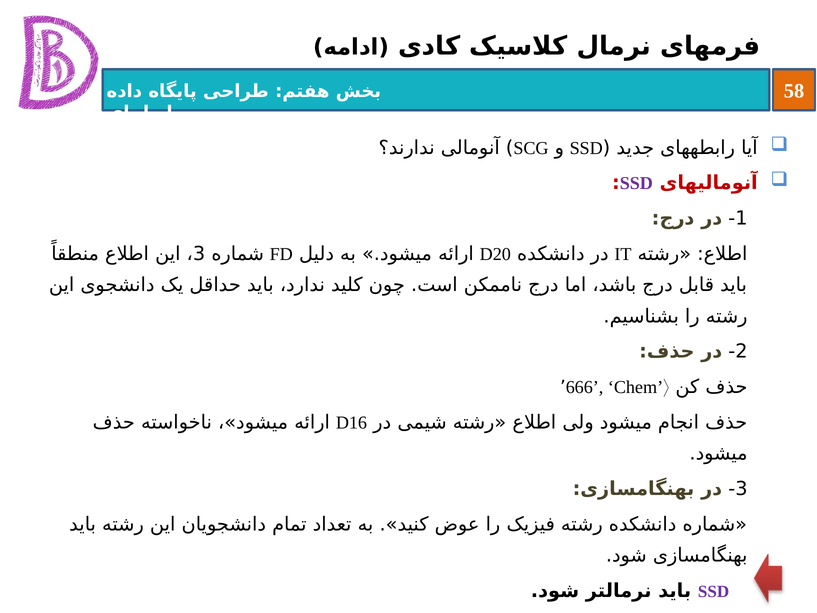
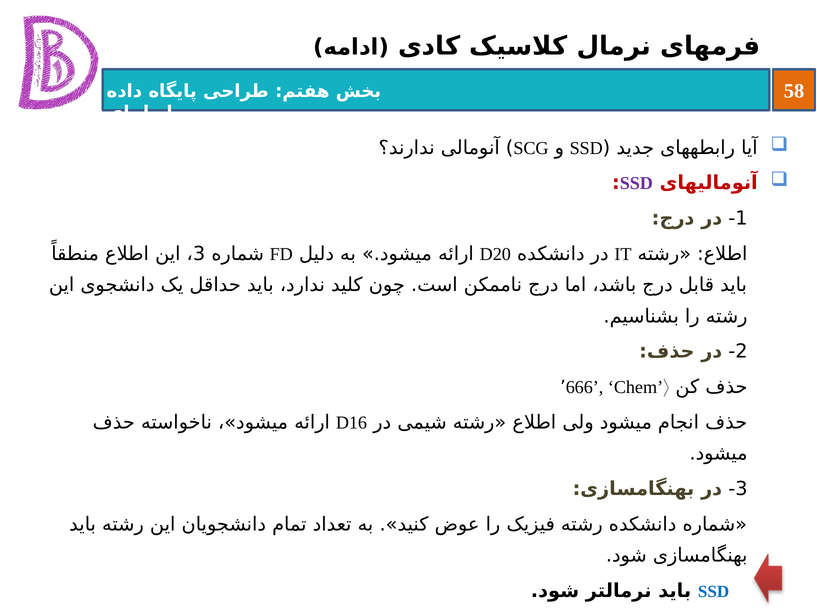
SSD colour: purple -> blue (714, 591)
